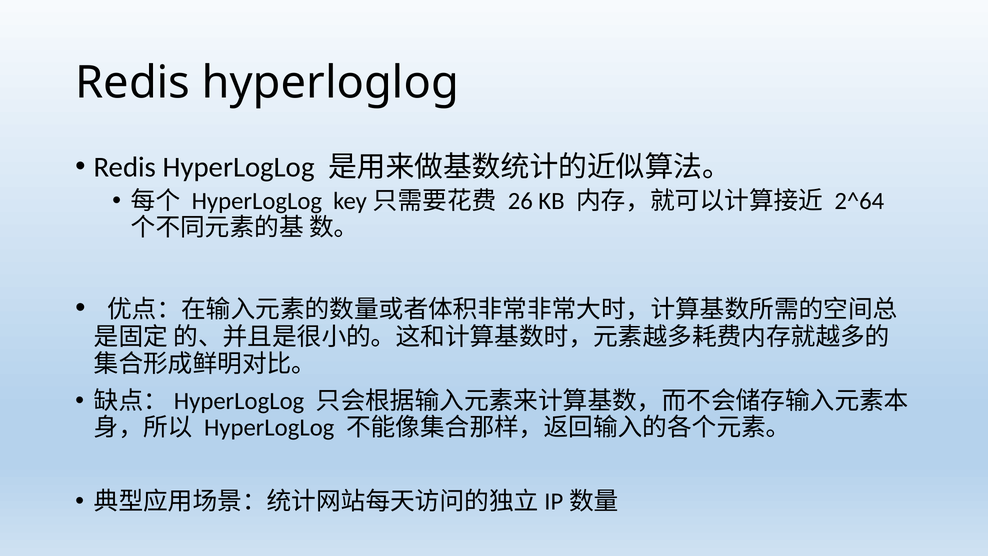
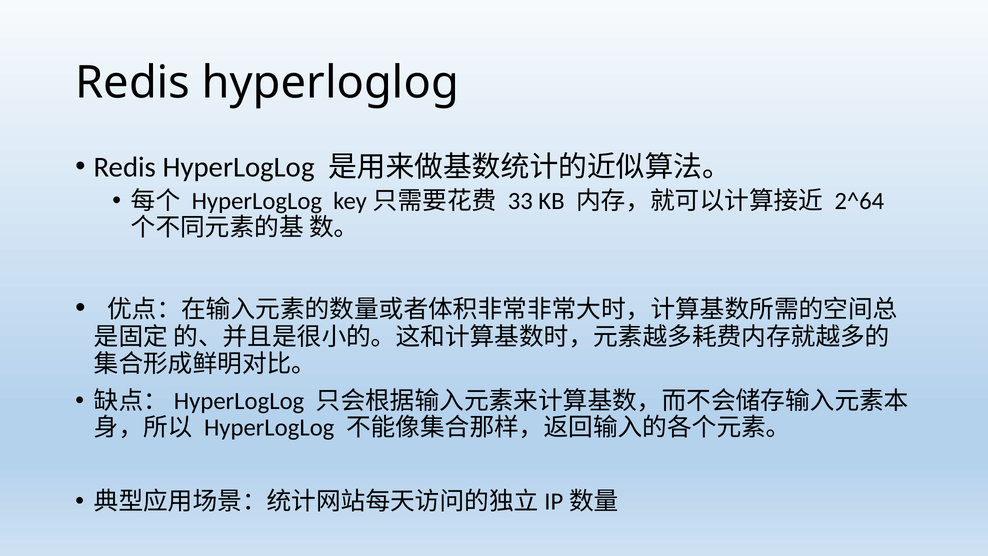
26: 26 -> 33 (520, 201)
